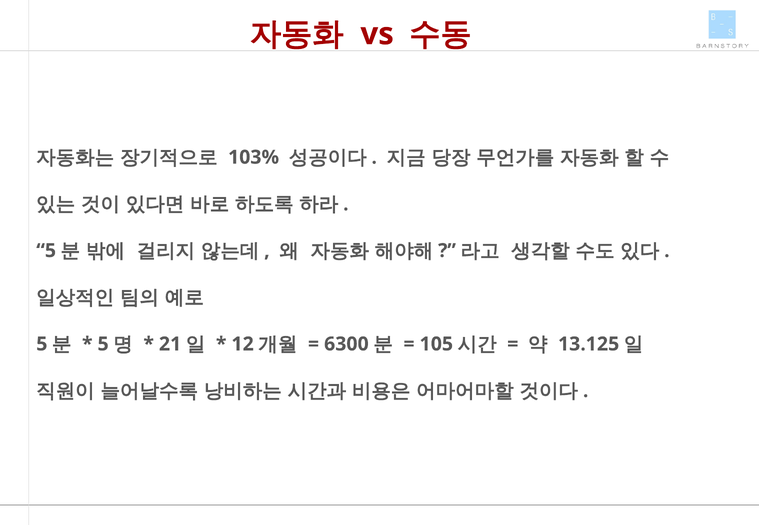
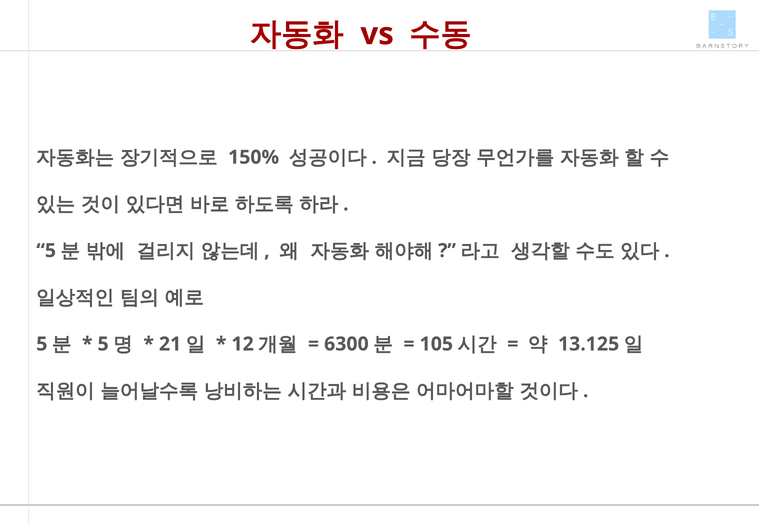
103%: 103% -> 150% (254, 157)
